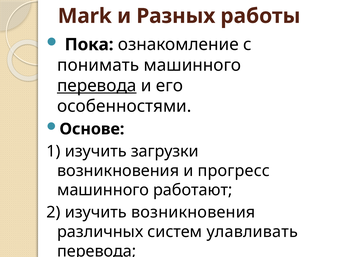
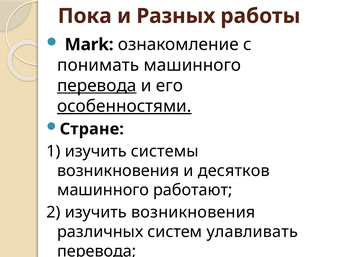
Mark: Mark -> Пока (85, 16)
Пока: Пока -> Mark (89, 45)
особенностями underline: none -> present (124, 106)
Основе: Основе -> Стране (92, 129)
загрузки: загрузки -> системы (165, 151)
прогресс: прогресс -> десятков (234, 171)
